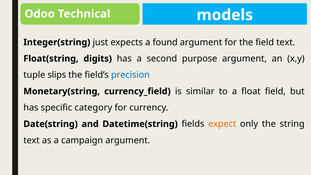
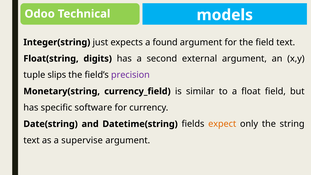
purpose: purpose -> external (200, 59)
precision colour: blue -> purple (130, 75)
category: category -> software (93, 108)
campaign: campaign -> supervise (82, 140)
